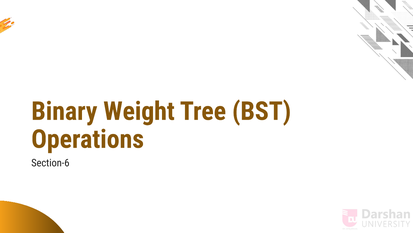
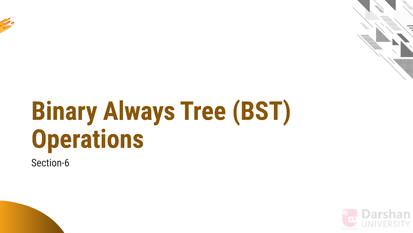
Weight: Weight -> Always (139, 111)
